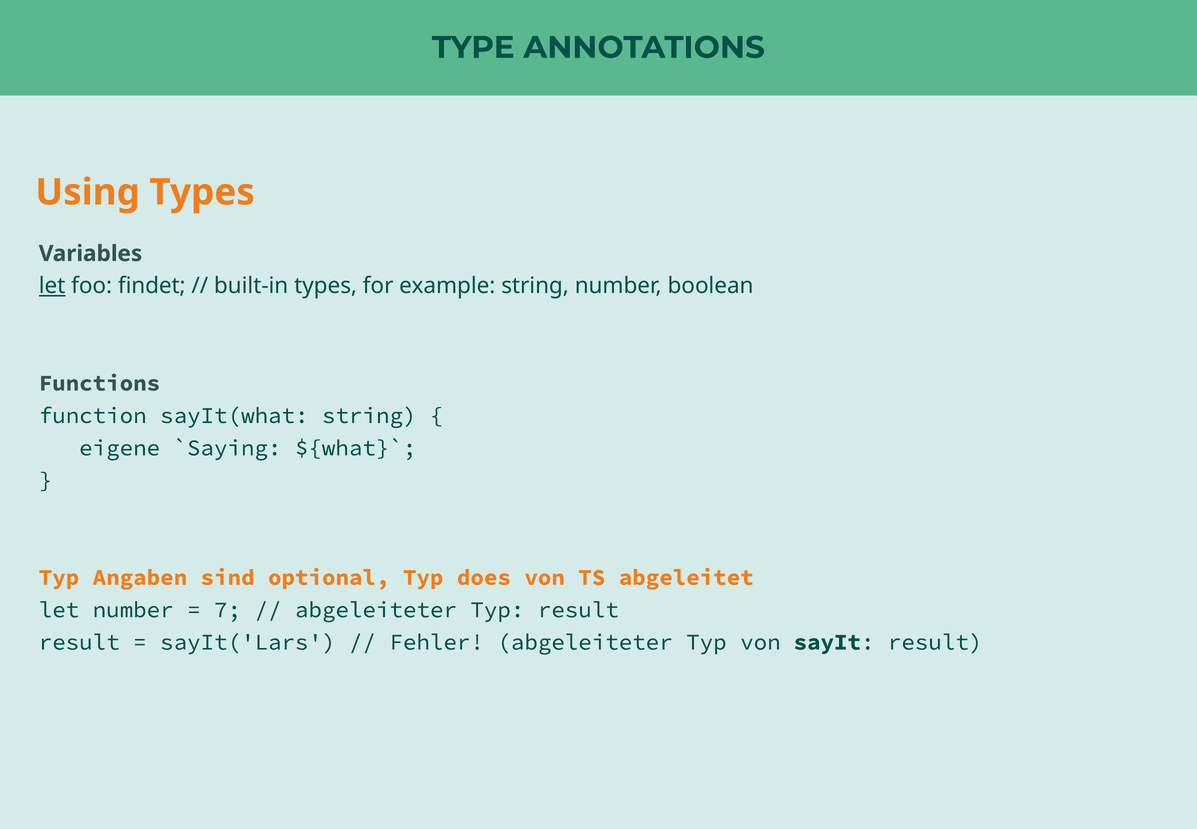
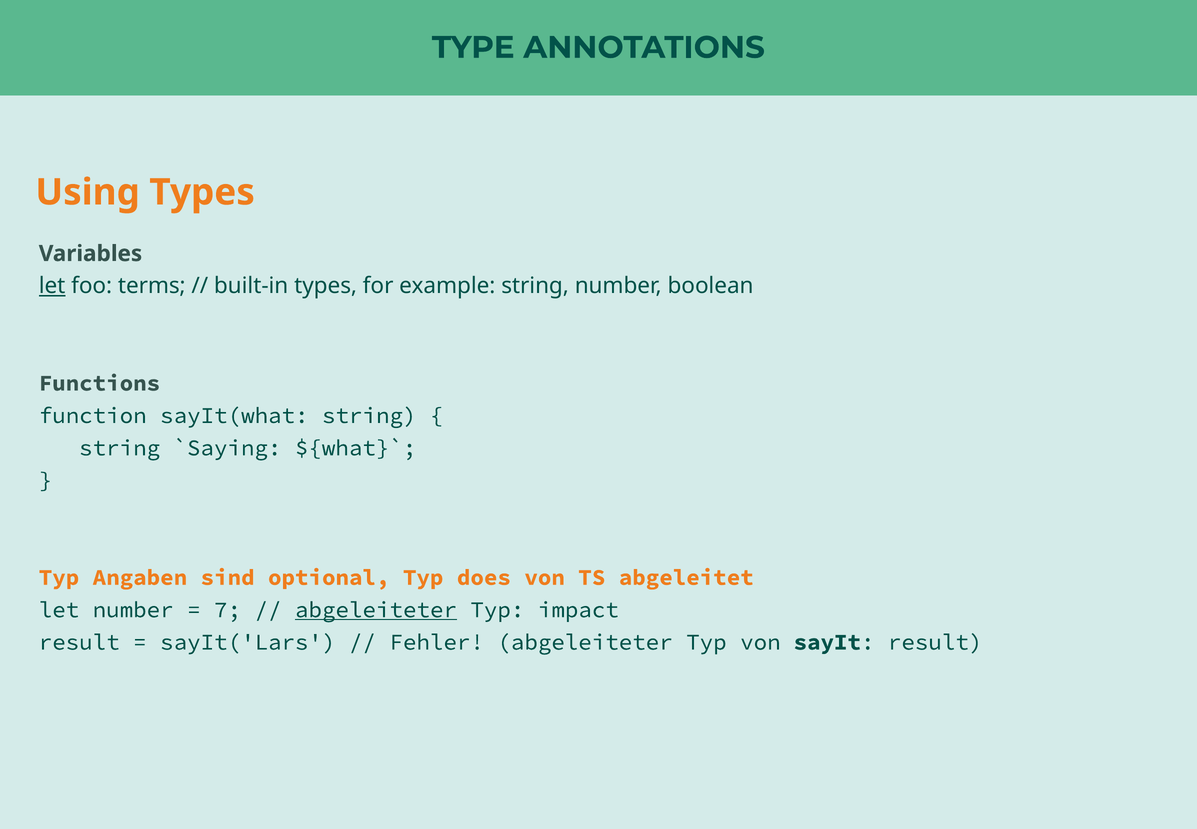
findet: findet -> terms (152, 286)
eigene: eigene -> string (120, 448)
abgeleiteter underline: none -> present (376, 610)
Typ result: result -> impact (578, 610)
